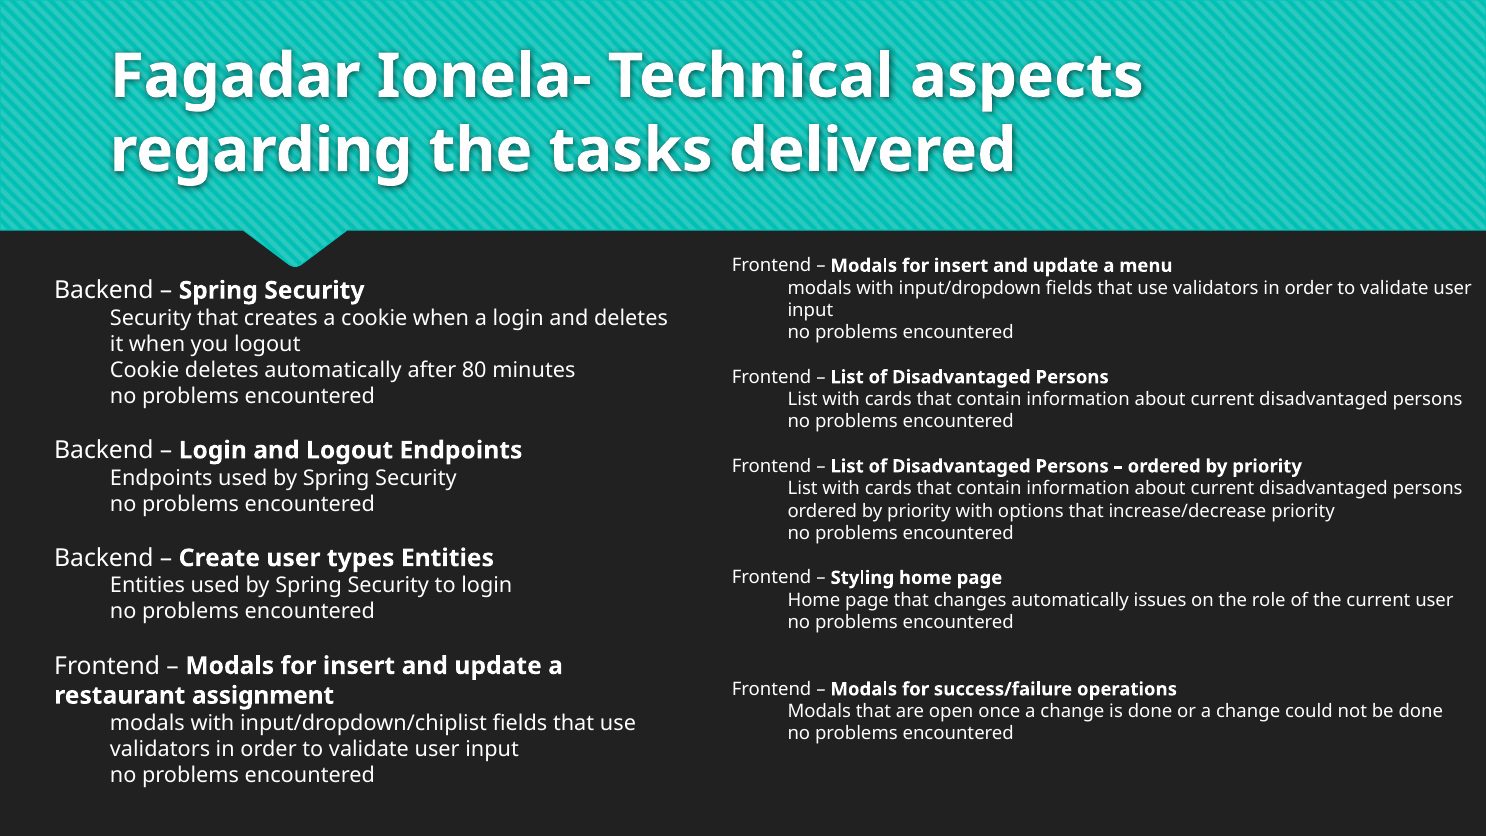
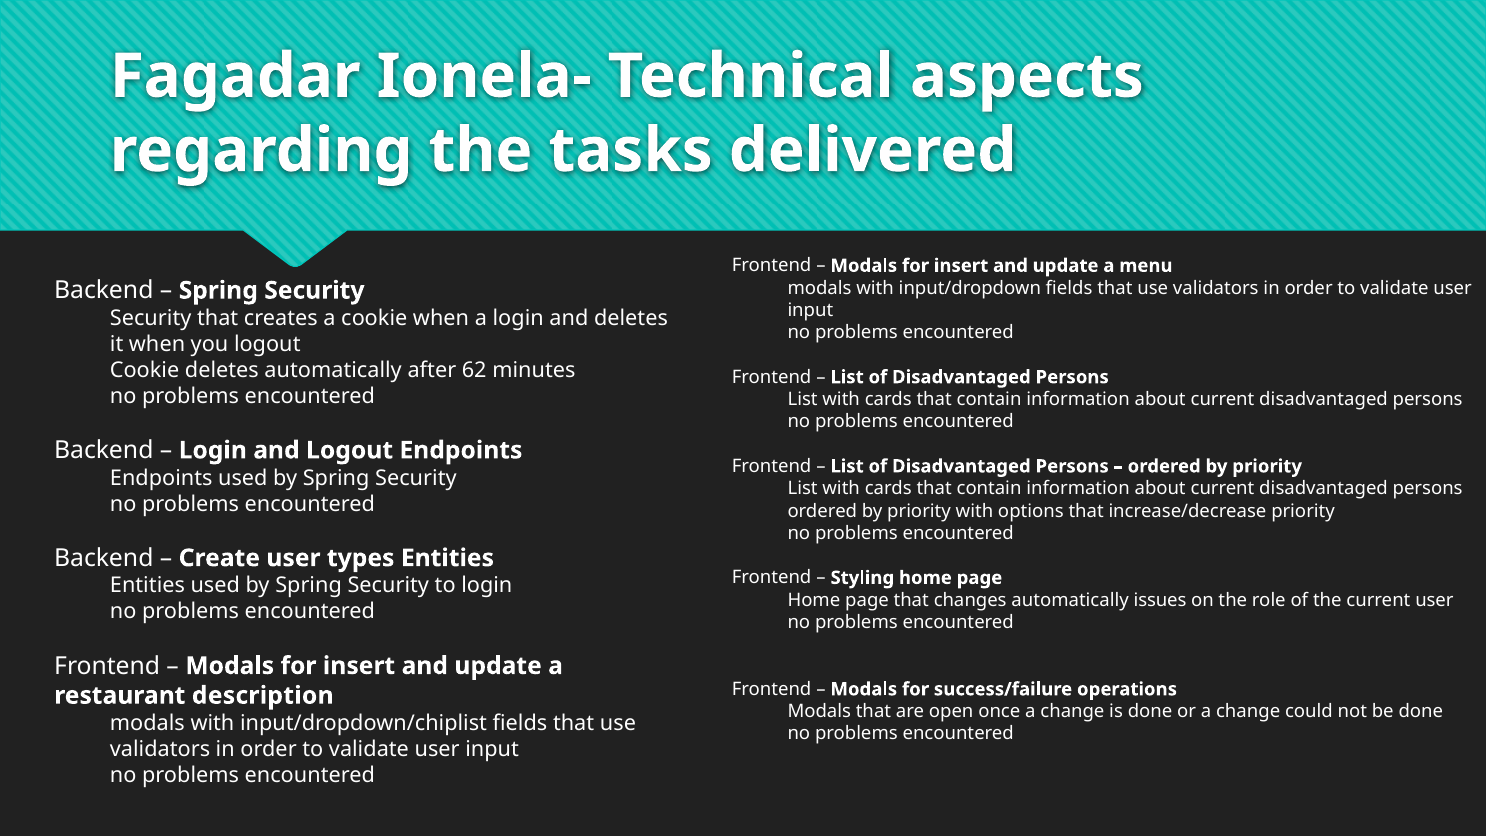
80: 80 -> 62 (474, 370)
assignment: assignment -> description (263, 695)
